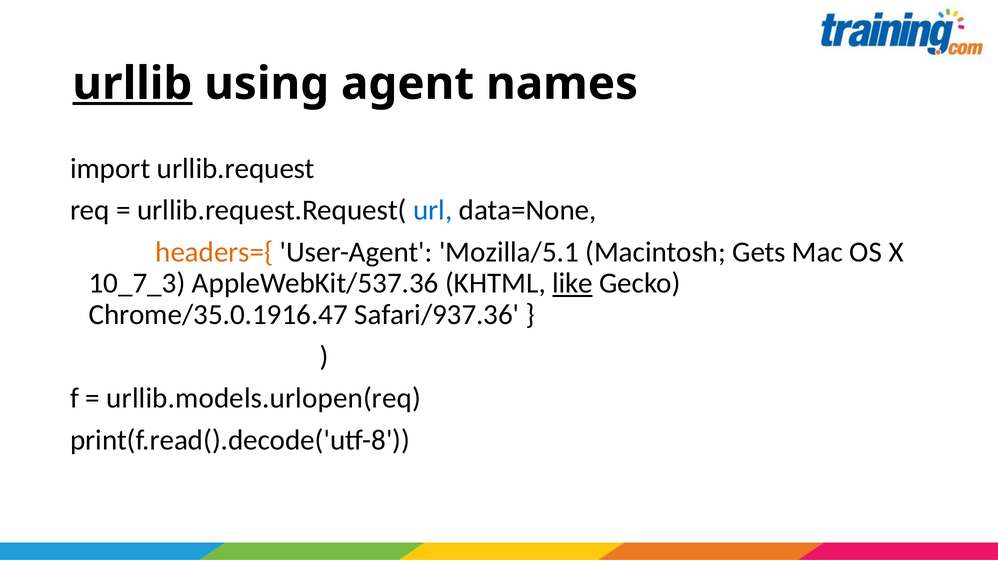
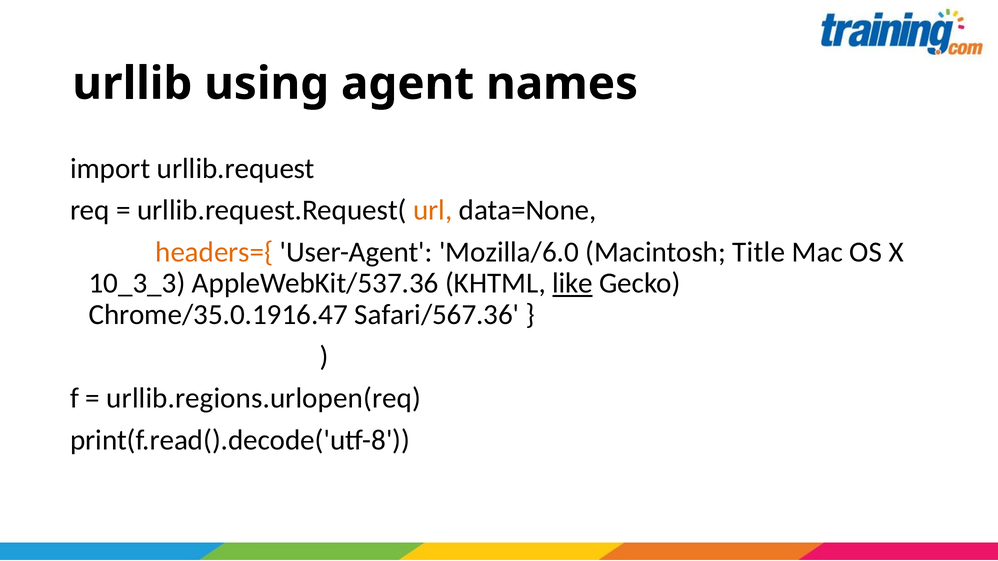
urllib underline: present -> none (132, 84)
url colour: blue -> orange (433, 210)
Mozilla/5.1: Mozilla/5.1 -> Mozilla/6.0 (509, 252)
Gets: Gets -> Title (759, 252)
10_7_3: 10_7_3 -> 10_3_3 (137, 284)
Safari/937.36: Safari/937.36 -> Safari/567.36 (437, 315)
urllib.models.urlopen(req: urllib.models.urlopen(req -> urllib.regions.urlopen(req (264, 399)
